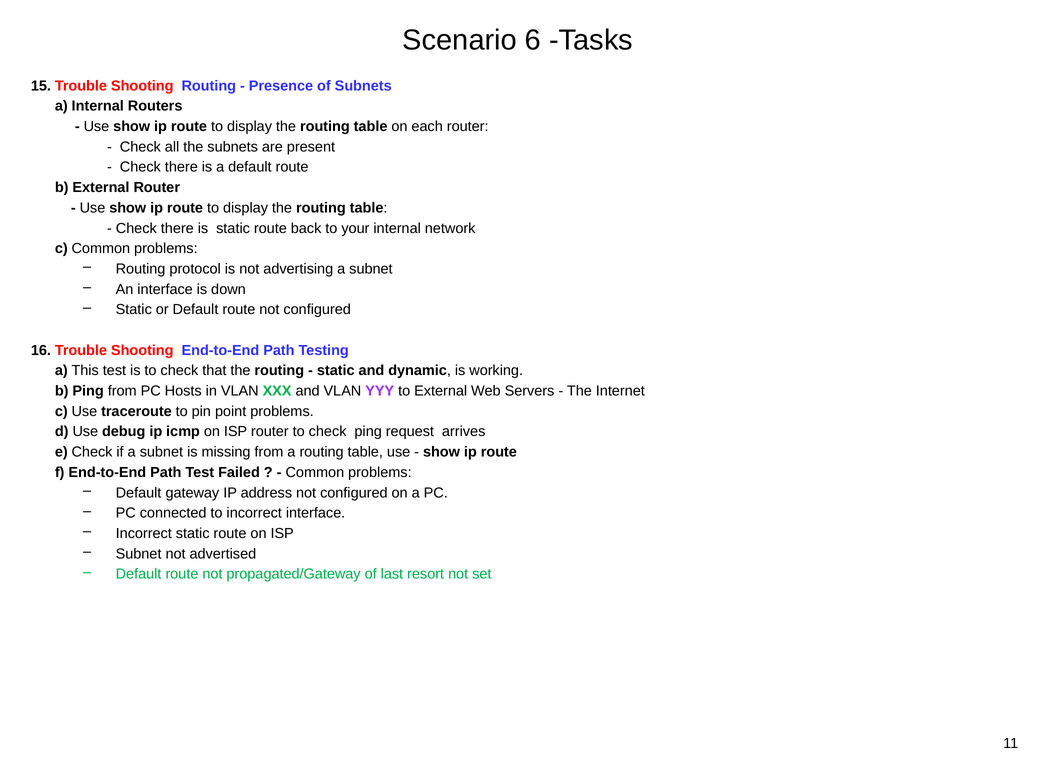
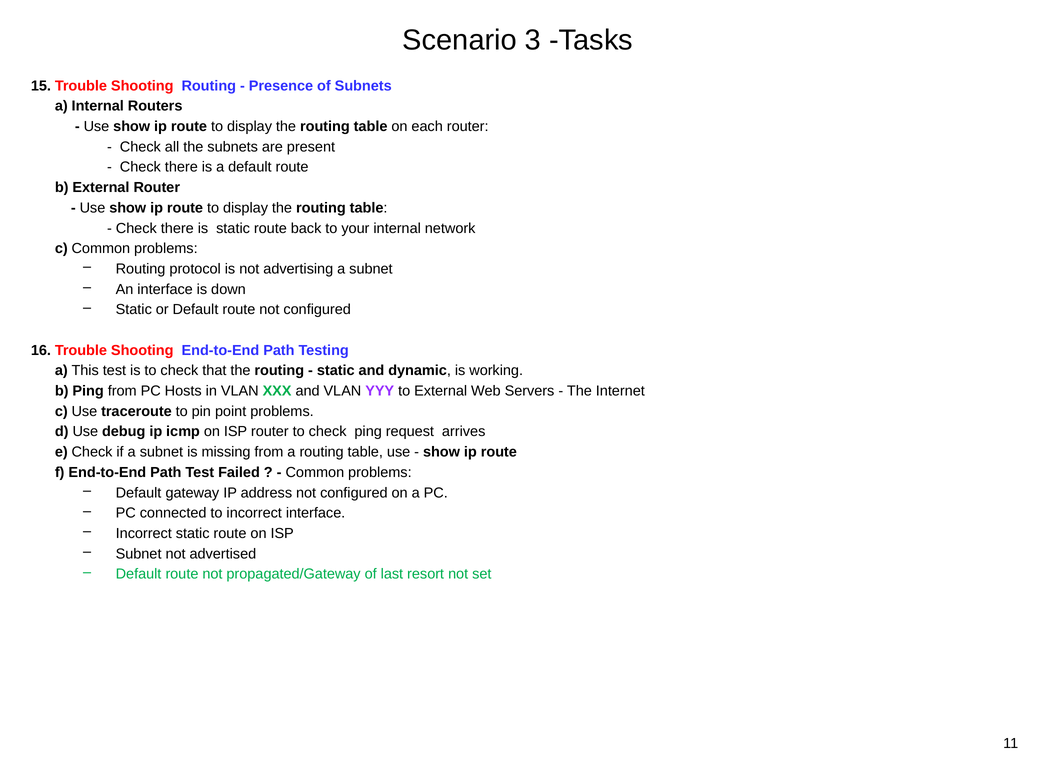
6: 6 -> 3 (533, 40)
